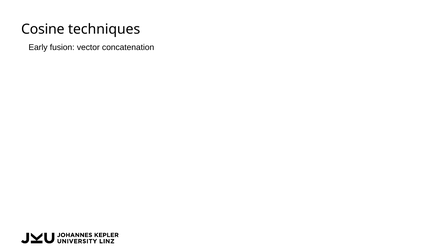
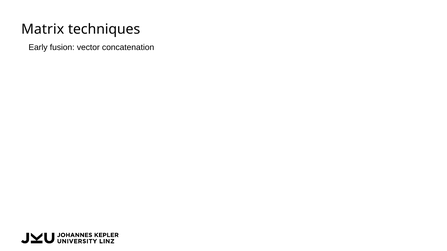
Cosine: Cosine -> Matrix (43, 29)
